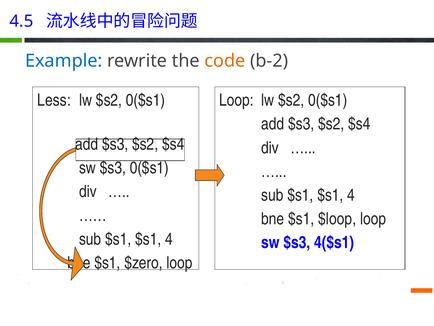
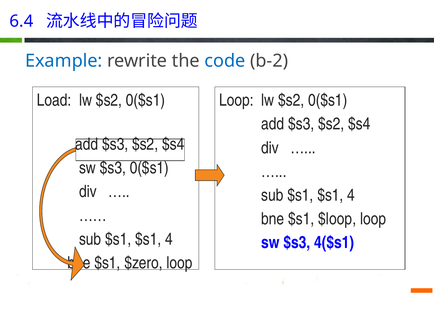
4.5: 4.5 -> 6.4 (22, 21)
code colour: orange -> blue (225, 61)
Less: Less -> Load (54, 100)
